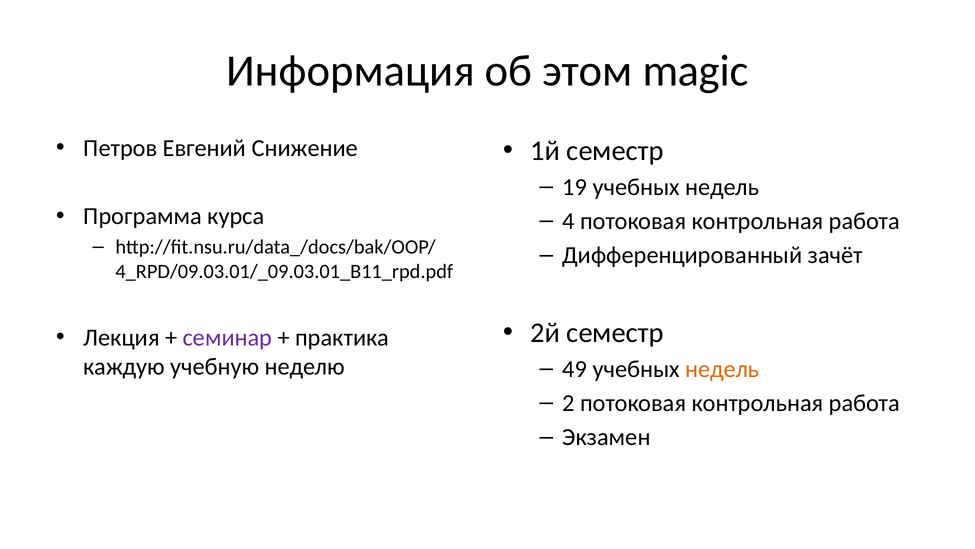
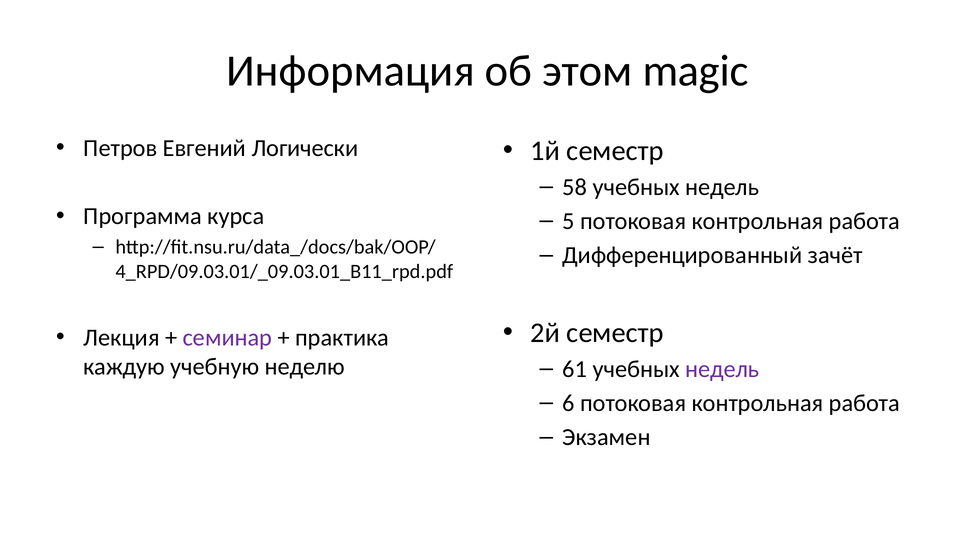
Снижение: Снижение -> Логически (305, 148)
19: 19 -> 58 (575, 187)
4: 4 -> 5 (569, 221)
49: 49 -> 61 (575, 369)
недель colour: orange -> purple (722, 369)
2: 2 -> 6 (569, 403)
